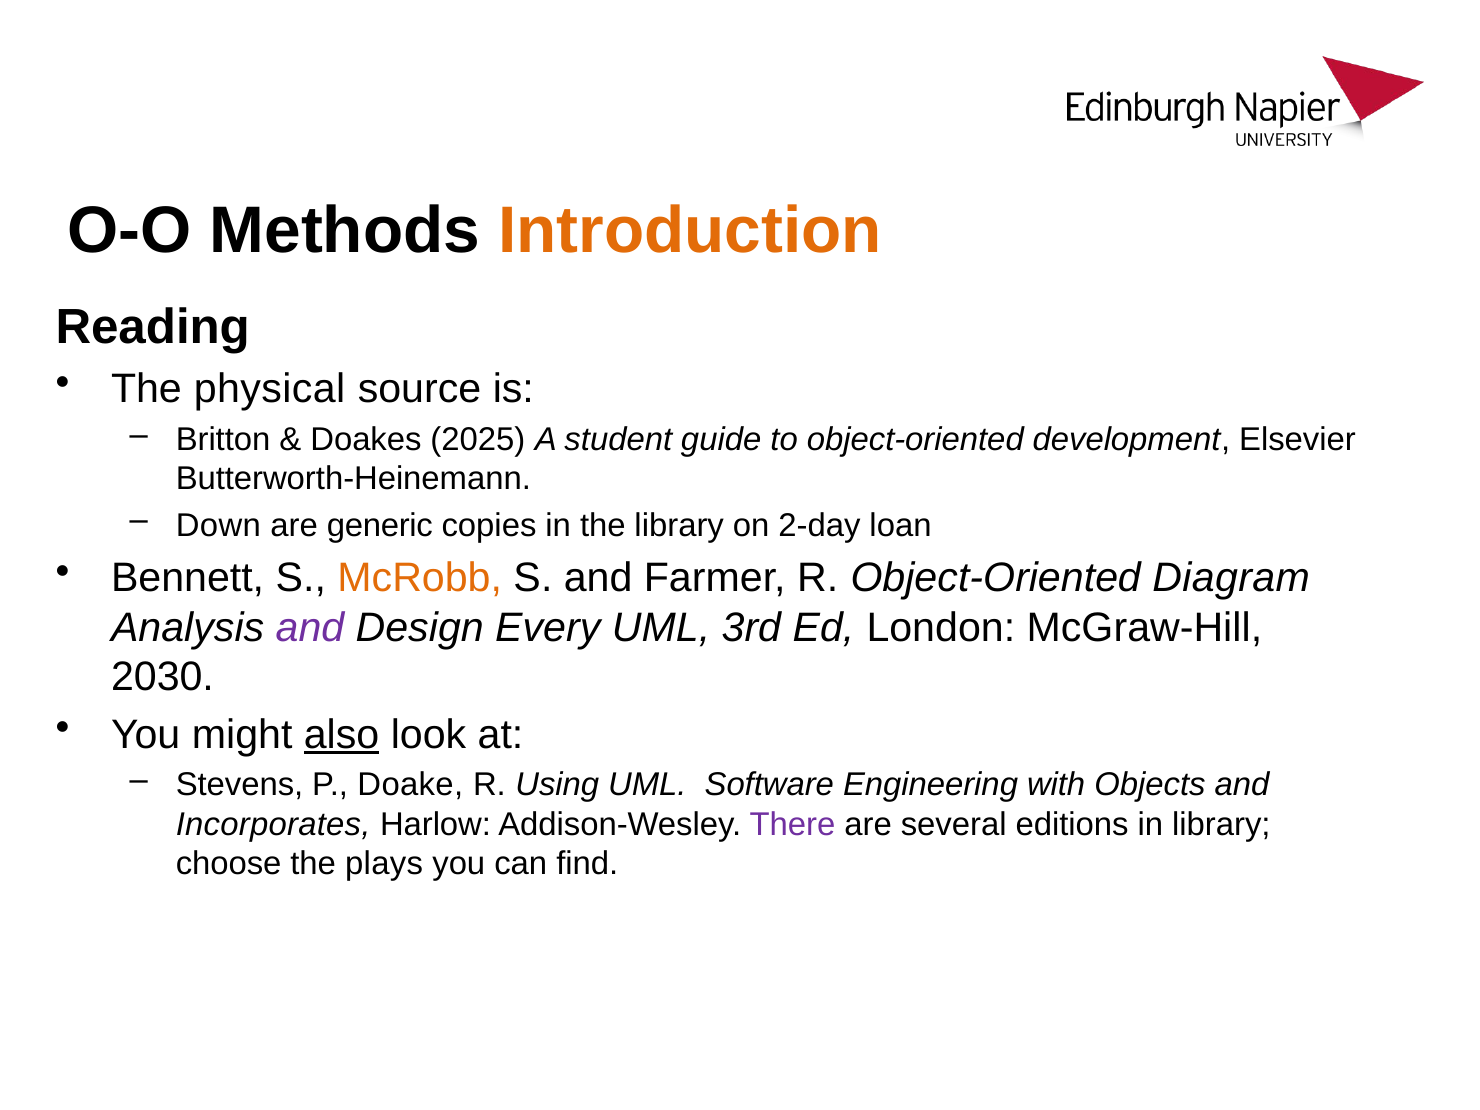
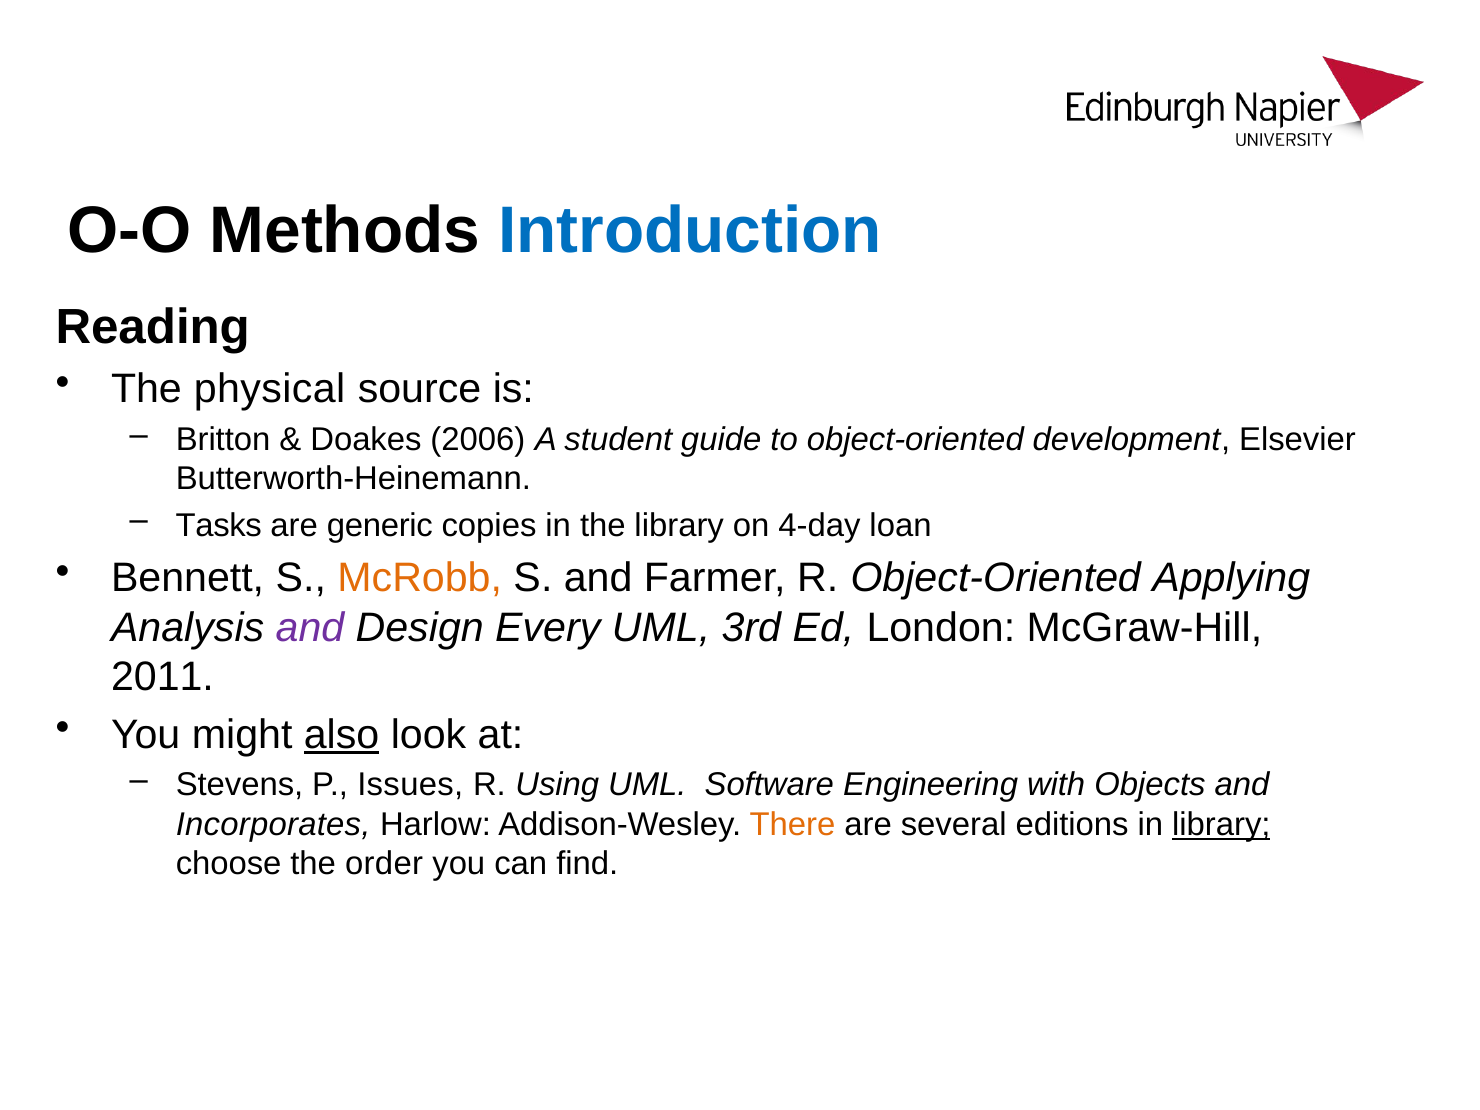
Introduction colour: orange -> blue (690, 231)
2025: 2025 -> 2006 (478, 440)
Down: Down -> Tasks (219, 525)
2-day: 2-day -> 4-day (819, 525)
Diagram: Diagram -> Applying (1231, 578)
2030: 2030 -> 2011 (162, 677)
Doake: Doake -> Issues (410, 785)
There colour: purple -> orange (793, 824)
library underline: none -> present (1221, 824)
plays: plays -> order (384, 864)
